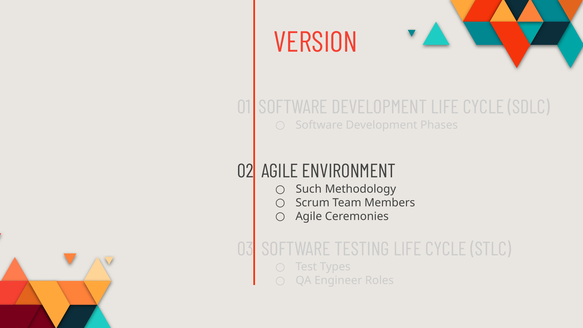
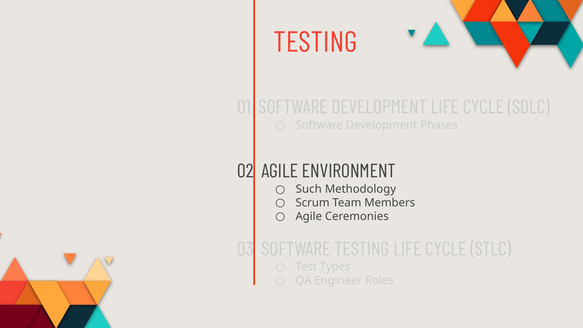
VERSION: VERSION -> TESTING (315, 42)
